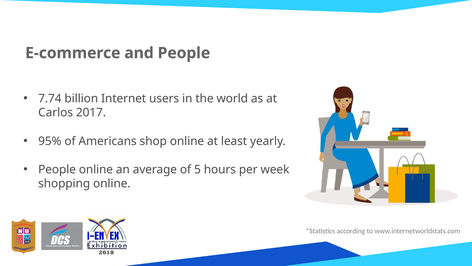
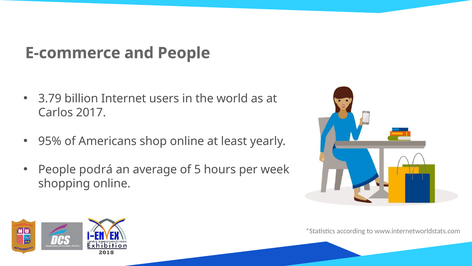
7.74: 7.74 -> 3.79 (50, 98)
People online: online -> podrá (96, 169)
